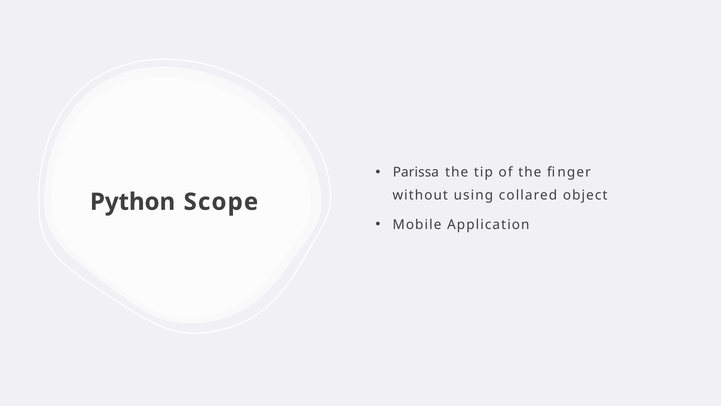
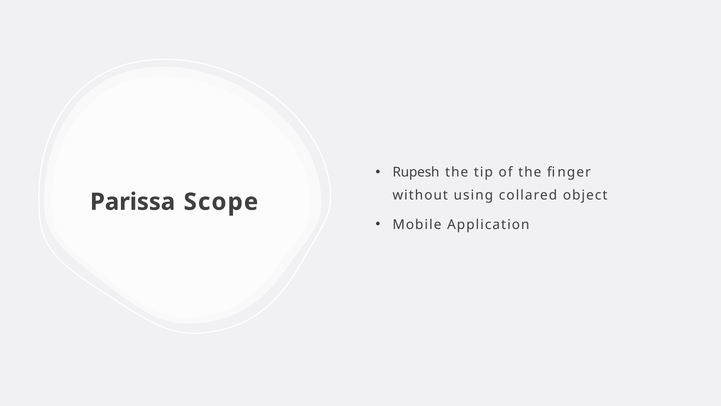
Parissa: Parissa -> Rupesh (416, 172)
Python: Python -> Parissa (133, 202)
